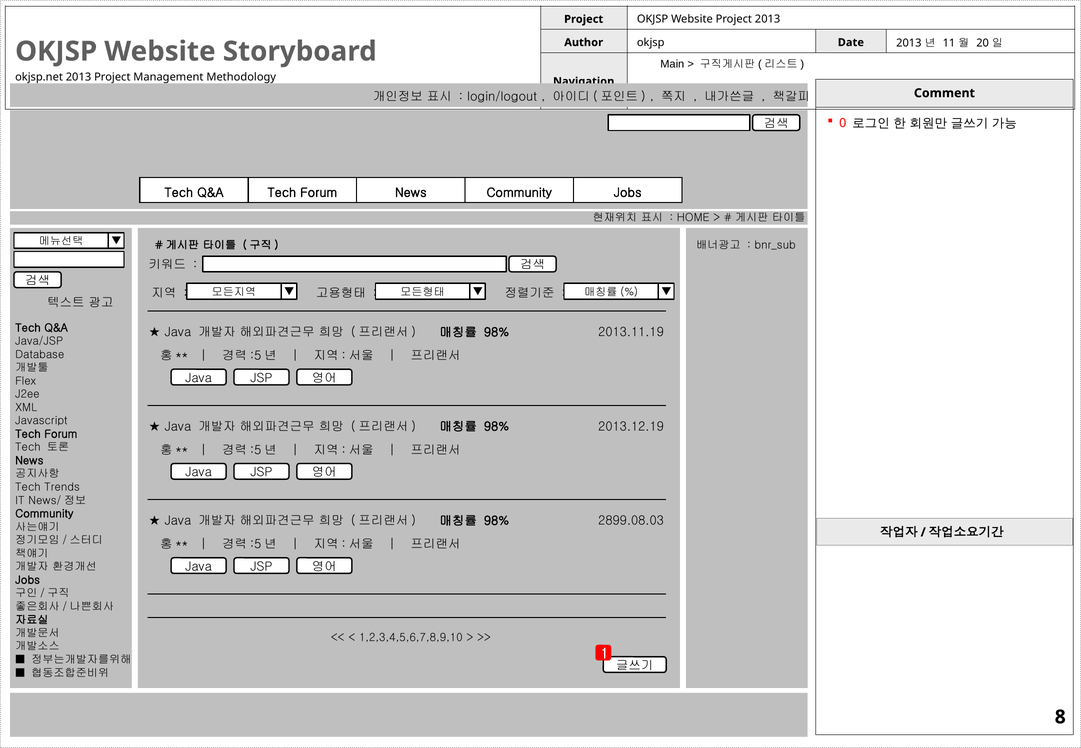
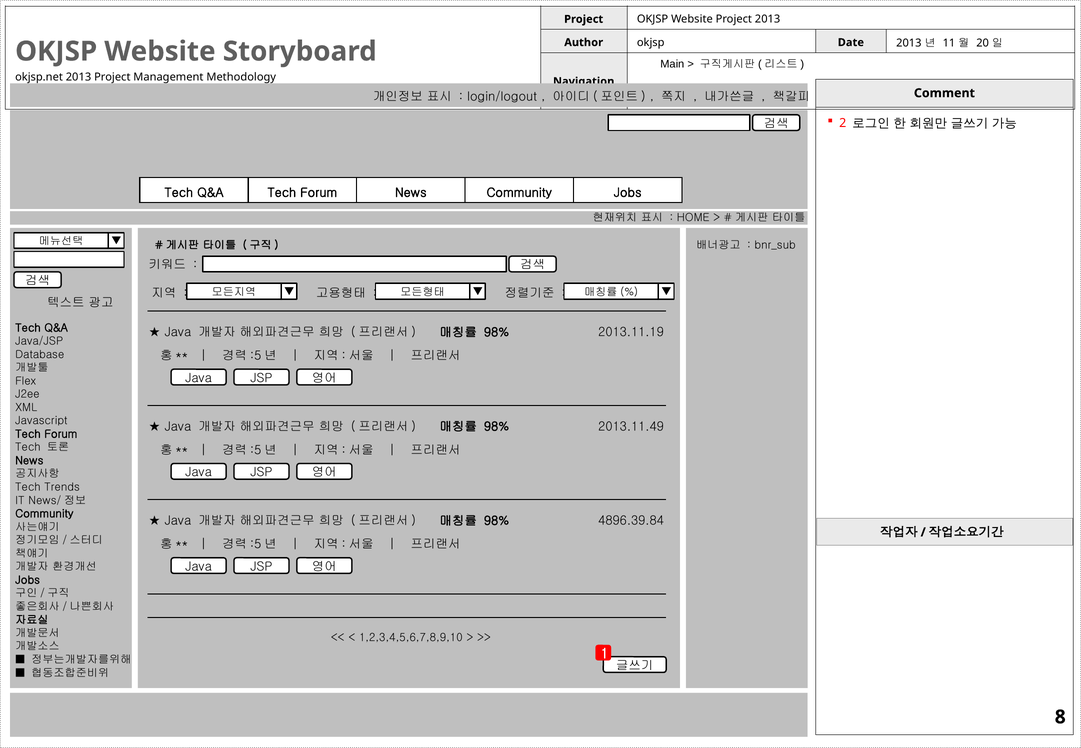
0: 0 -> 2 (843, 123)
2013.12.19: 2013.12.19 -> 2013.11.49 (631, 427)
2899.08.03: 2899.08.03 -> 4896.39.84 (631, 521)
